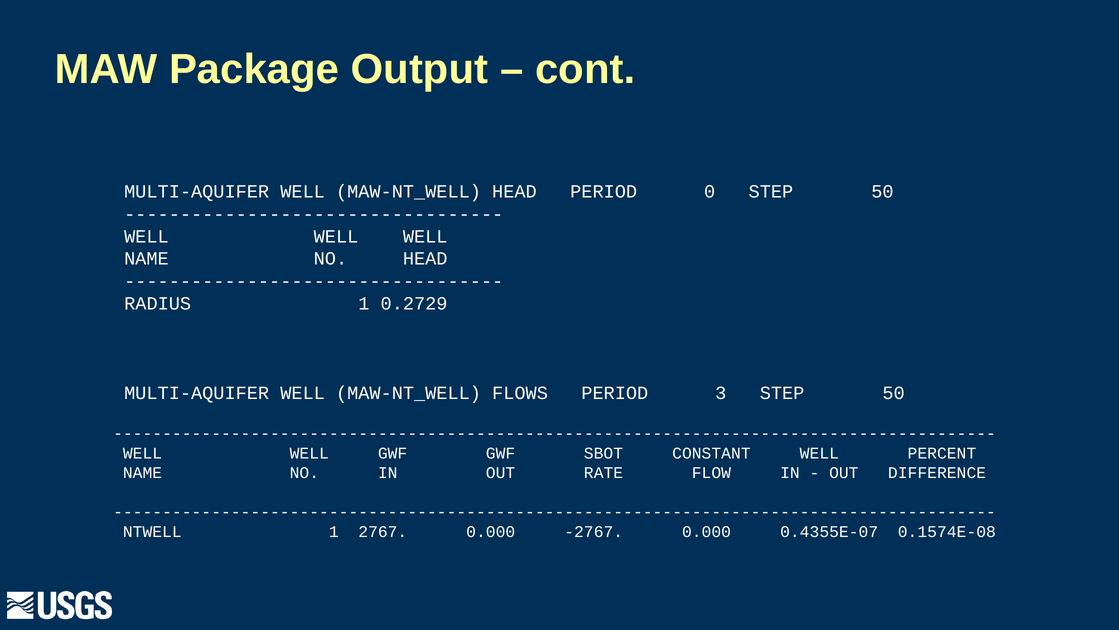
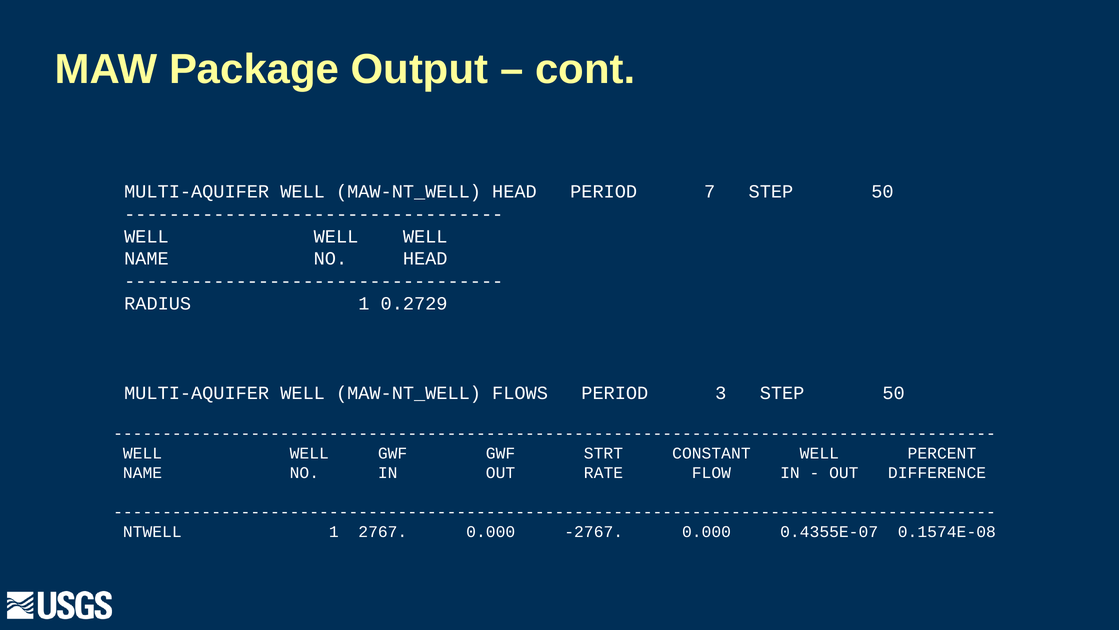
0: 0 -> 7 (710, 191)
SBOT: SBOT -> STRT (603, 453)
